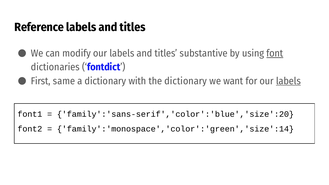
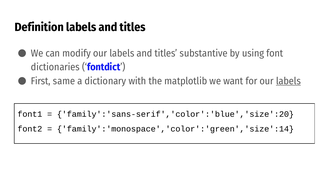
Reference: Reference -> Definition (39, 27)
font underline: present -> none (275, 53)
the dictionary: dictionary -> matplotlib (186, 81)
